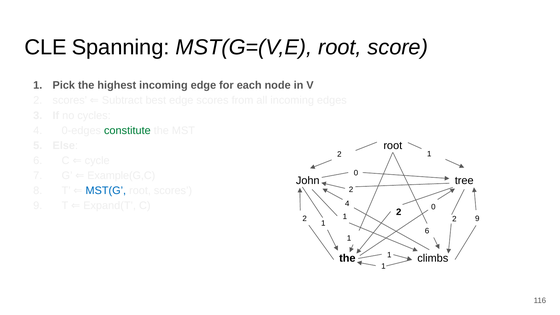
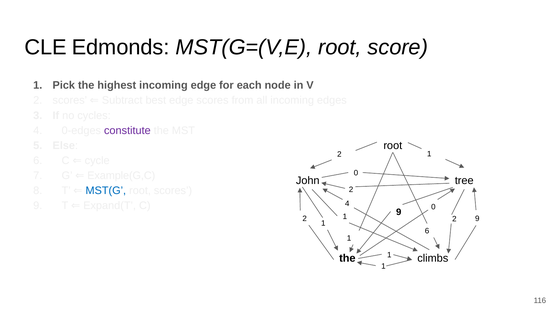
Spanning: Spanning -> Edmonds (121, 47)
constitute colour: green -> purple (127, 130)
2: 2 -> 9 (399, 212)
